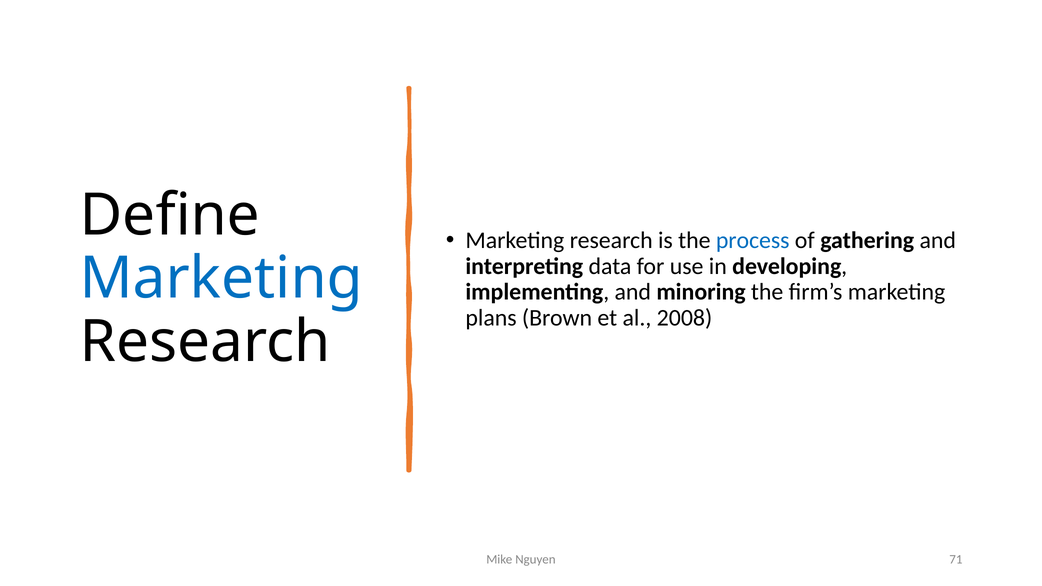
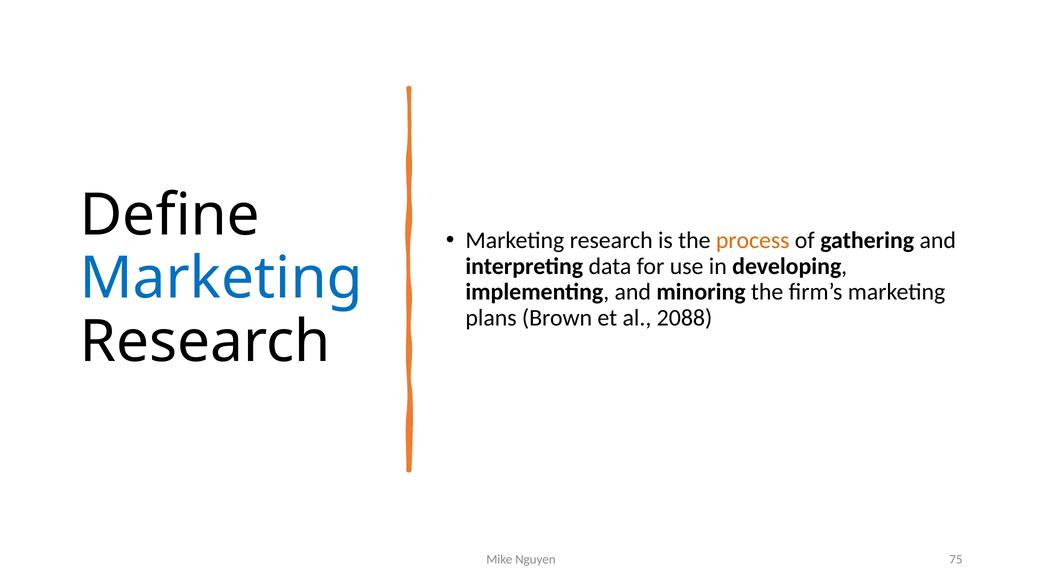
process colour: blue -> orange (753, 241)
2008: 2008 -> 2088 (685, 318)
71: 71 -> 75 (956, 560)
